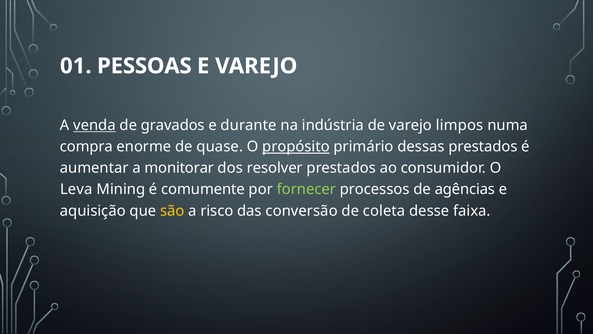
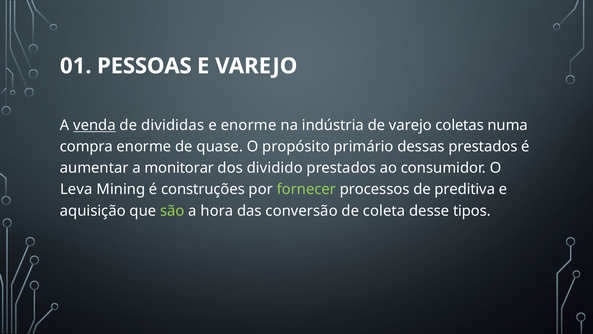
gravados: gravados -> divididas (173, 125)
e durante: durante -> enorme (249, 125)
limpos: limpos -> coletas (460, 125)
propósito underline: present -> none (296, 146)
resolver: resolver -> dividido (275, 168)
comumente: comumente -> construções (203, 189)
agências: agências -> preditiva (465, 189)
são colour: yellow -> light green (172, 211)
risco: risco -> hora (217, 211)
faixa: faixa -> tipos (472, 211)
